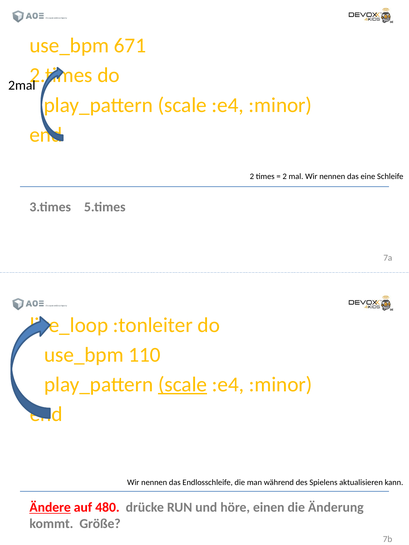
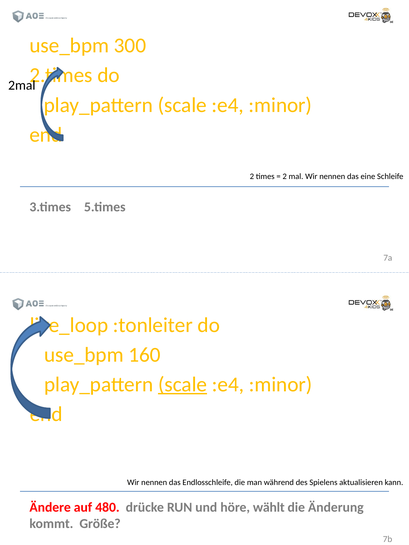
671: 671 -> 300 (130, 46)
110: 110 -> 160 (145, 355)
Ändere underline: present -> none (50, 508)
einen: einen -> wählt (269, 508)
